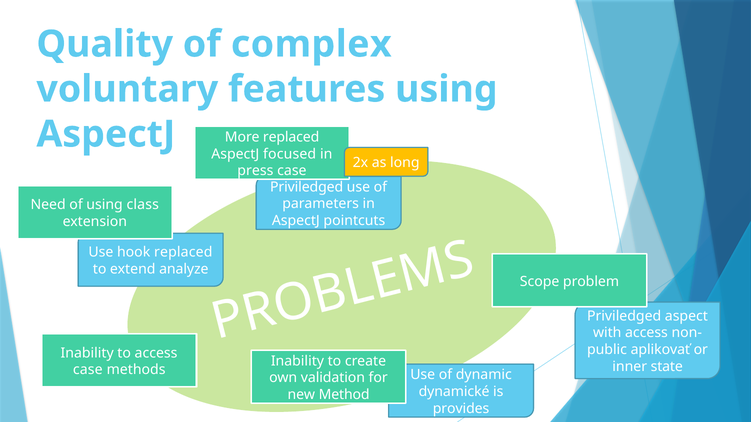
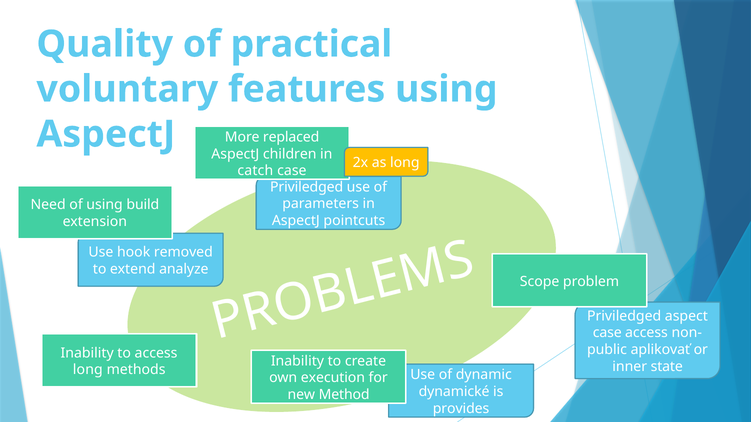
complex: complex -> practical (312, 44)
focused: focused -> children (290, 154)
press: press -> catch (255, 171)
class: class -> build (143, 205)
hook replaced: replaced -> removed (183, 253)
with: with -> case (607, 333)
case: case -> long (88, 370)
validation: validation -> execution (333, 378)
